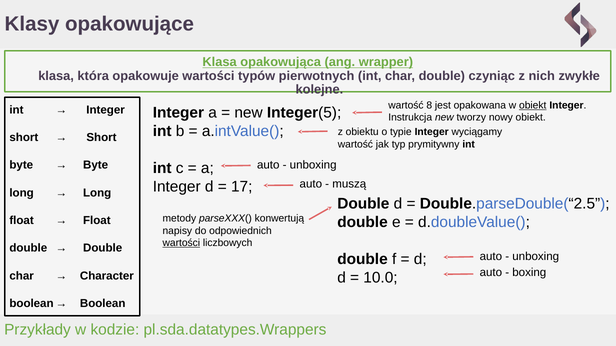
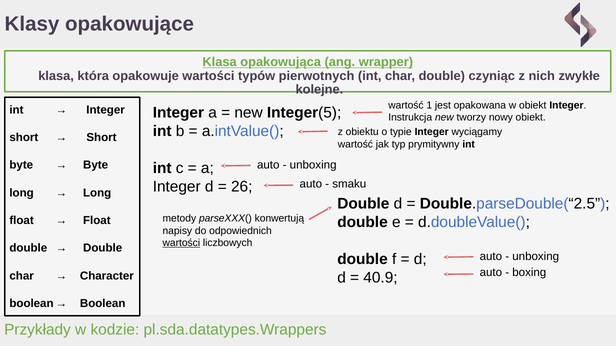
8: 8 -> 1 (429, 105)
obiekt underline: present -> none (533, 105)
muszą: muszą -> smaku (349, 184)
17: 17 -> 26 (242, 187)
10.0: 10.0 -> 40.9 (380, 278)
